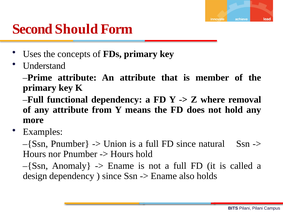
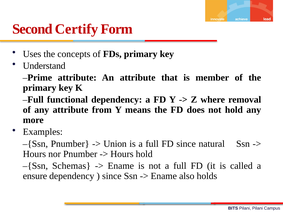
Should: Should -> Certify (77, 29)
Anomaly: Anomaly -> Schemas (71, 166)
design: design -> ensure (35, 176)
